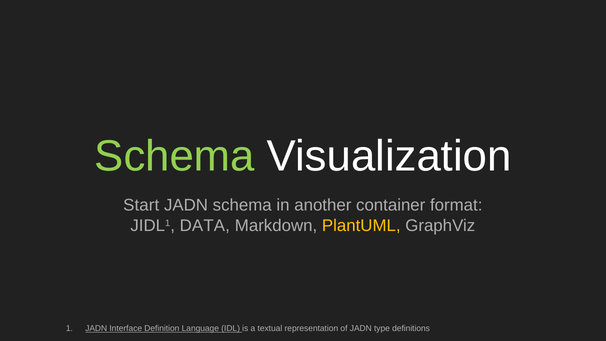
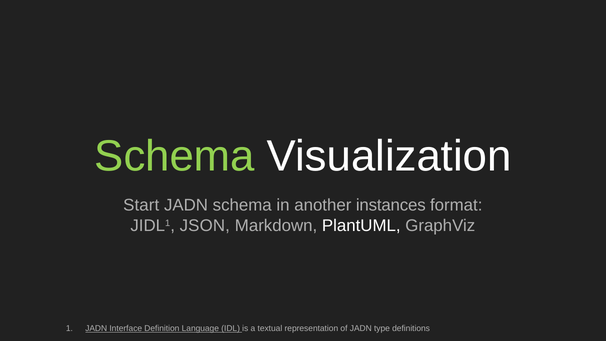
container: container -> instances (391, 205)
DATA: DATA -> JSON (205, 225)
PlantUML colour: yellow -> white (361, 225)
